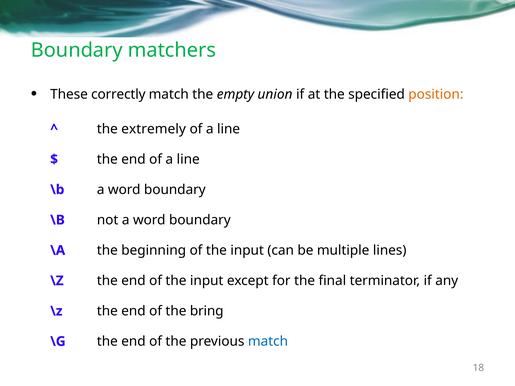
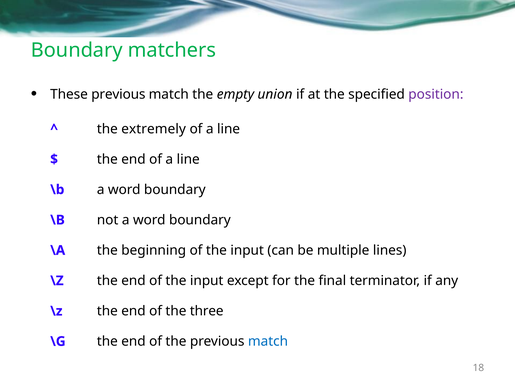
These correctly: correctly -> previous (118, 94)
position colour: orange -> purple (436, 94)
bring: bring -> three (207, 311)
